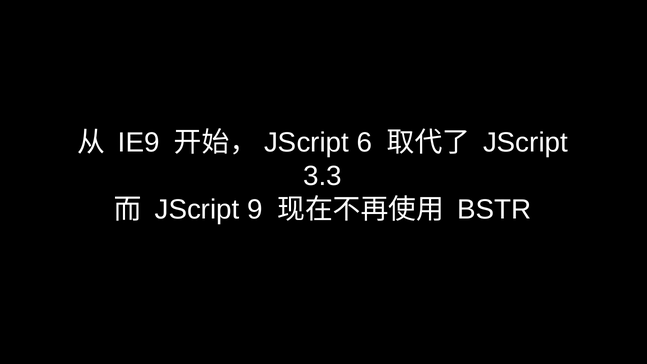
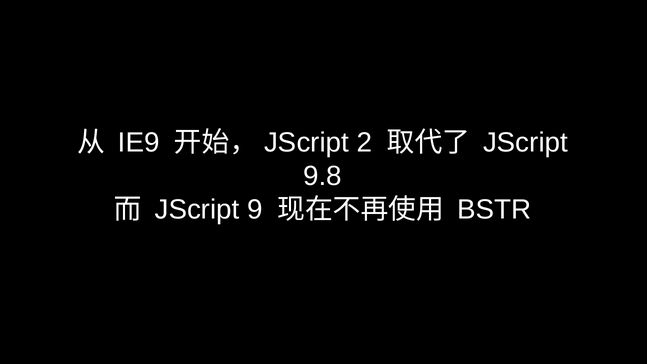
6: 6 -> 2 (364, 143)
3.3: 3.3 -> 9.8 (323, 176)
